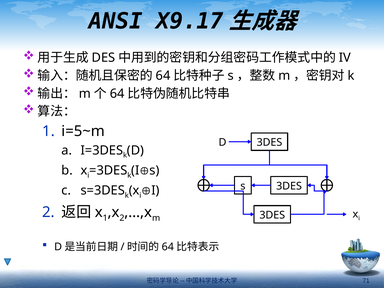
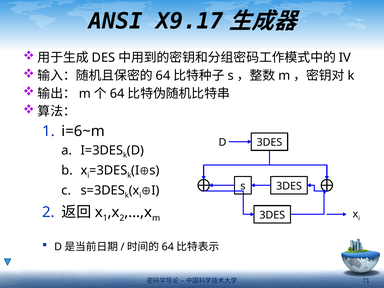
i=5~m: i=5~m -> i=6~m (83, 131)
